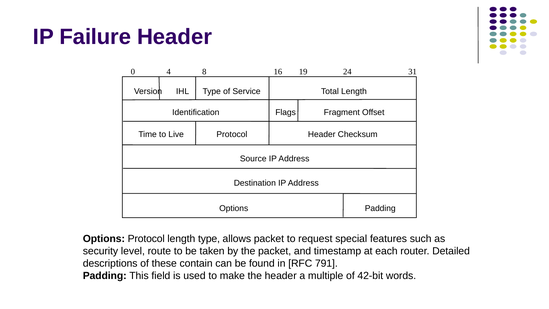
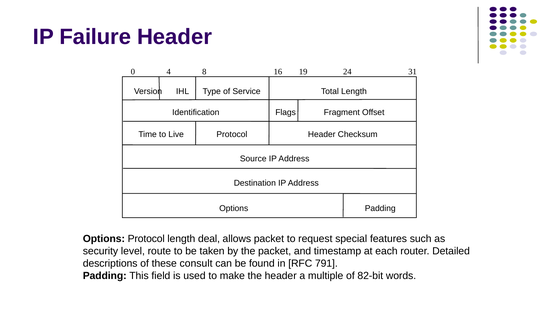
length type: type -> deal (209, 239)
contain: contain -> consult (196, 263)
42-bit: 42-bit -> 82-bit (370, 276)
